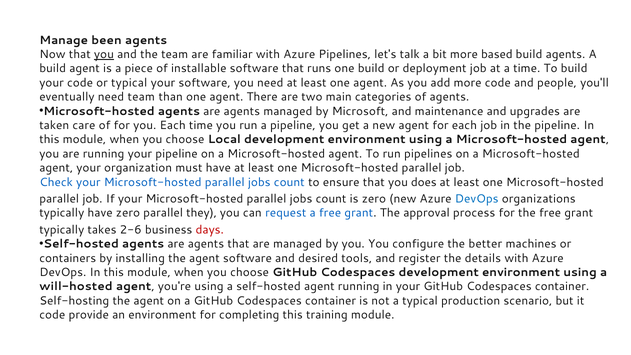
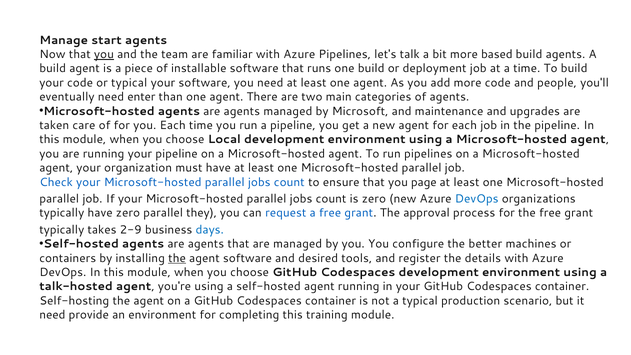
been: been -> start (107, 40)
need team: team -> enter (141, 97)
does: does -> page (424, 182)
2-6: 2-6 -> 2-9 (131, 230)
days colour: red -> blue (210, 230)
the underline: none -> present (177, 258)
will-hosted: will-hosted -> talk-hosted (76, 287)
code: code -> need (52, 315)
